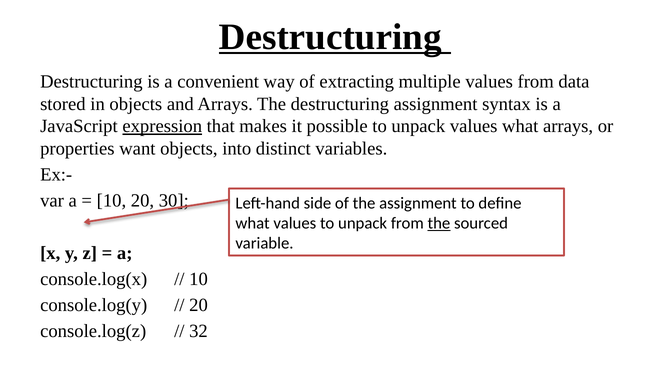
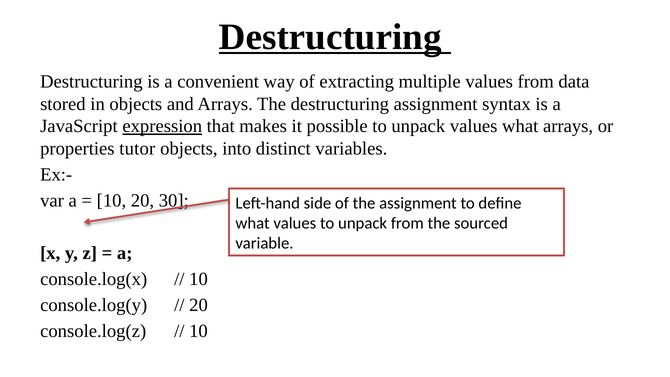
want: want -> tutor (137, 149)
the underline: present -> none (439, 223)
32: 32 -> 10 (198, 331)
